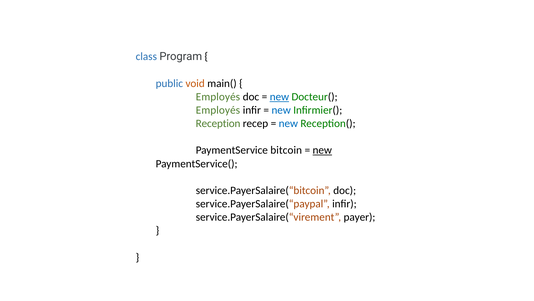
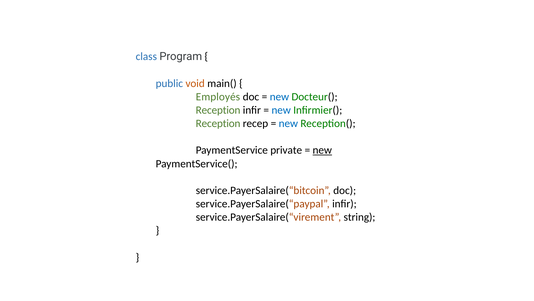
new underline: present -> none (279, 97)
Employés: Employés -> Reception (218, 110)
bitcoin: bitcoin -> private (286, 150)
payer: payer -> string (359, 217)
